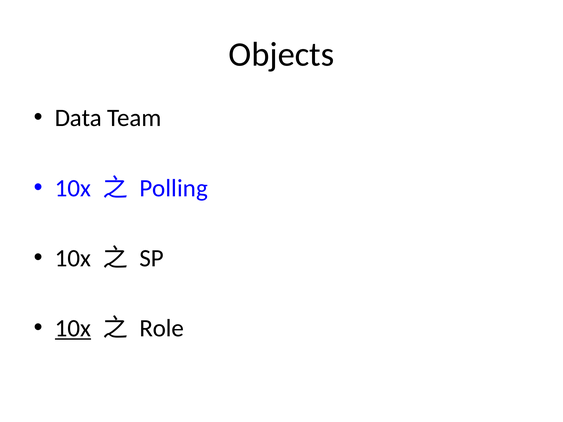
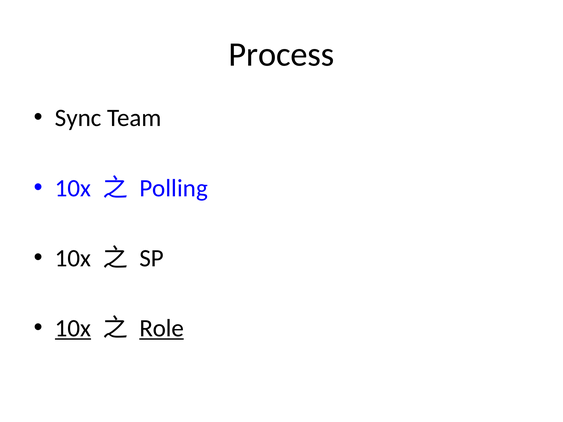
Objects: Objects -> Process (281, 55)
Data: Data -> Sync (78, 118)
Role underline: none -> present (162, 328)
